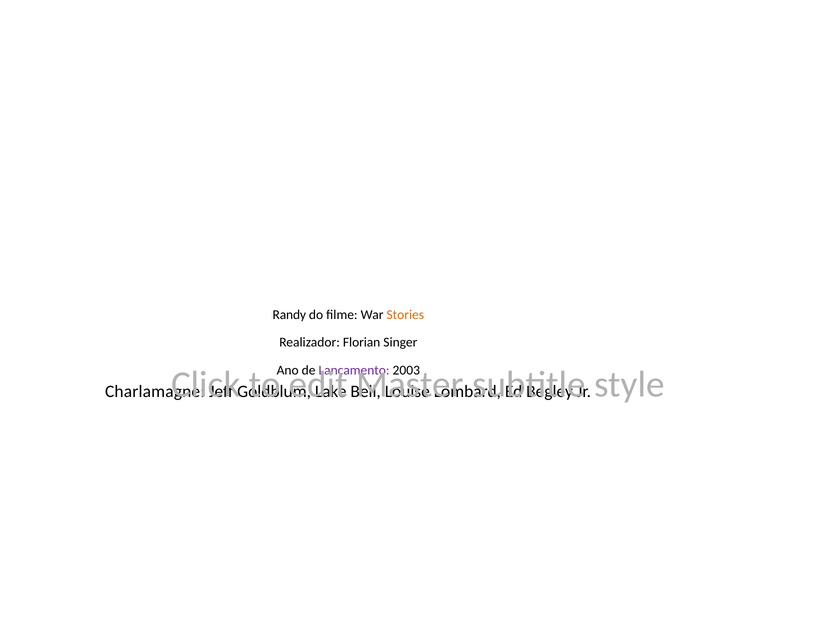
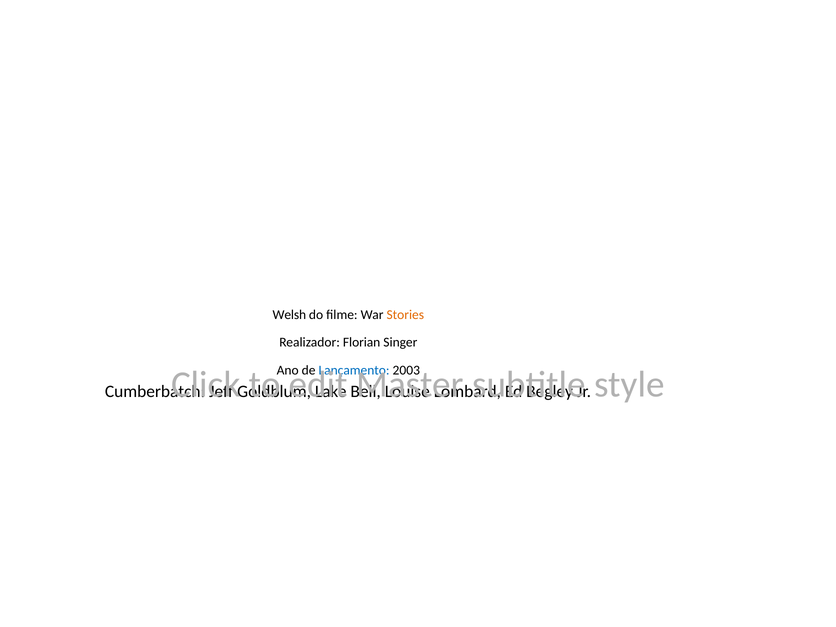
Randy: Randy -> Welsh (289, 315)
Lançamento colour: purple -> blue (354, 370)
Charlamagne: Charlamagne -> Cumberbatch (155, 391)
